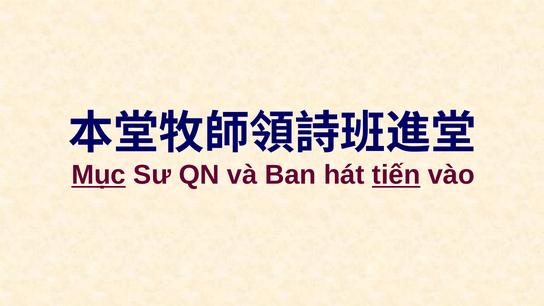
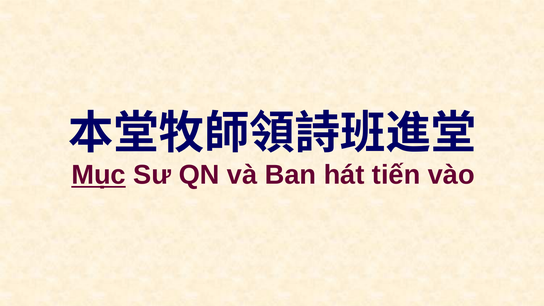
tiến underline: present -> none (396, 175)
